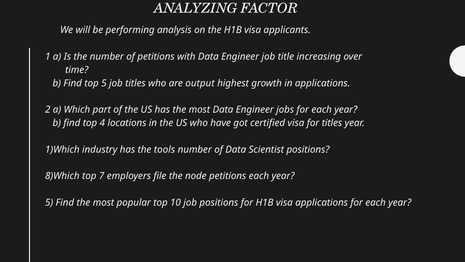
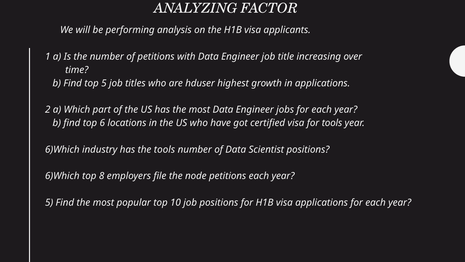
output: output -> hduser (200, 83)
4: 4 -> 6 (102, 123)
for titles: titles -> tools (332, 123)
1)Which: 1)Which -> 6)Which (62, 149)
8)Which: 8)Which -> 6)Which (62, 176)
7: 7 -> 8 (102, 176)
